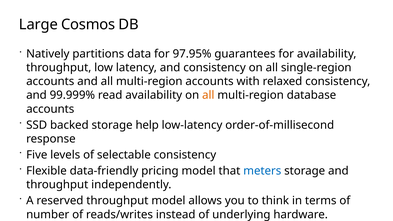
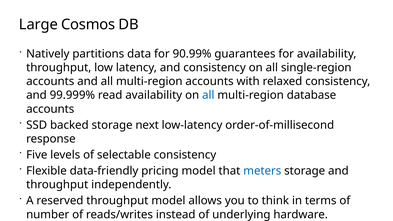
97.95%: 97.95% -> 90.99% (192, 54)
all colour: orange -> blue (208, 95)
help: help -> next (147, 125)
